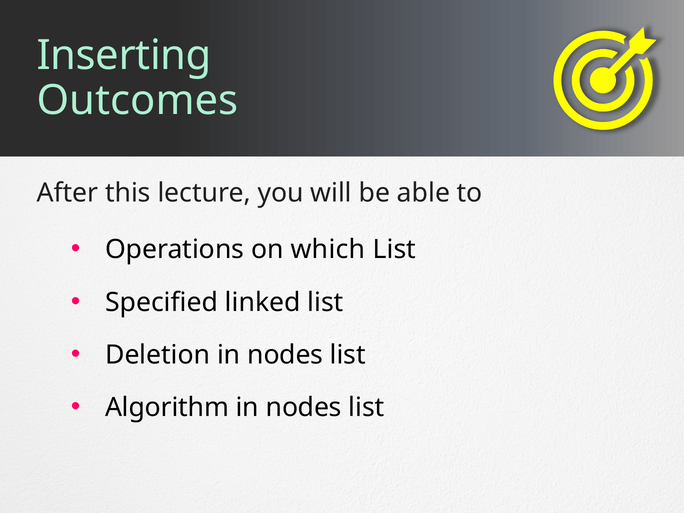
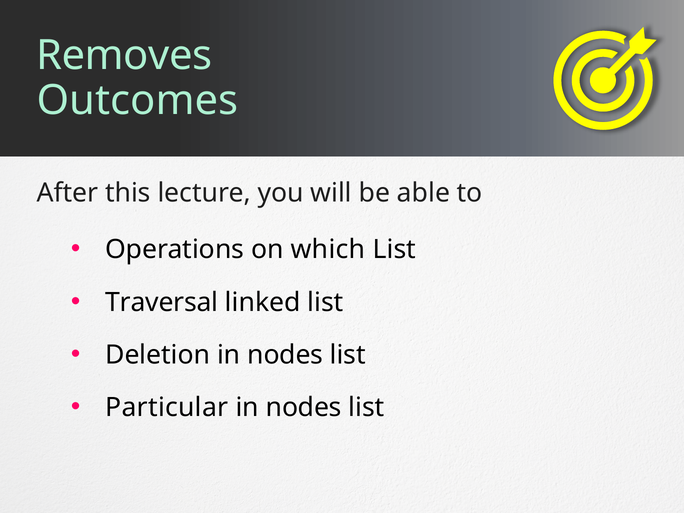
Inserting: Inserting -> Removes (124, 56)
Specified: Specified -> Traversal (162, 302)
Algorithm: Algorithm -> Particular (167, 408)
